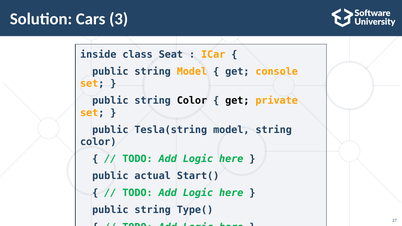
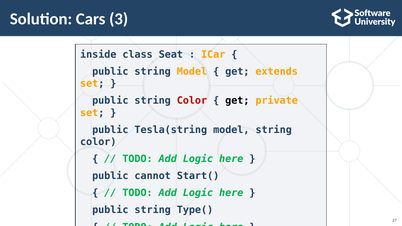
console: console -> extends (277, 72)
Color colour: black -> red (192, 101)
actual: actual -> cannot (153, 176)
